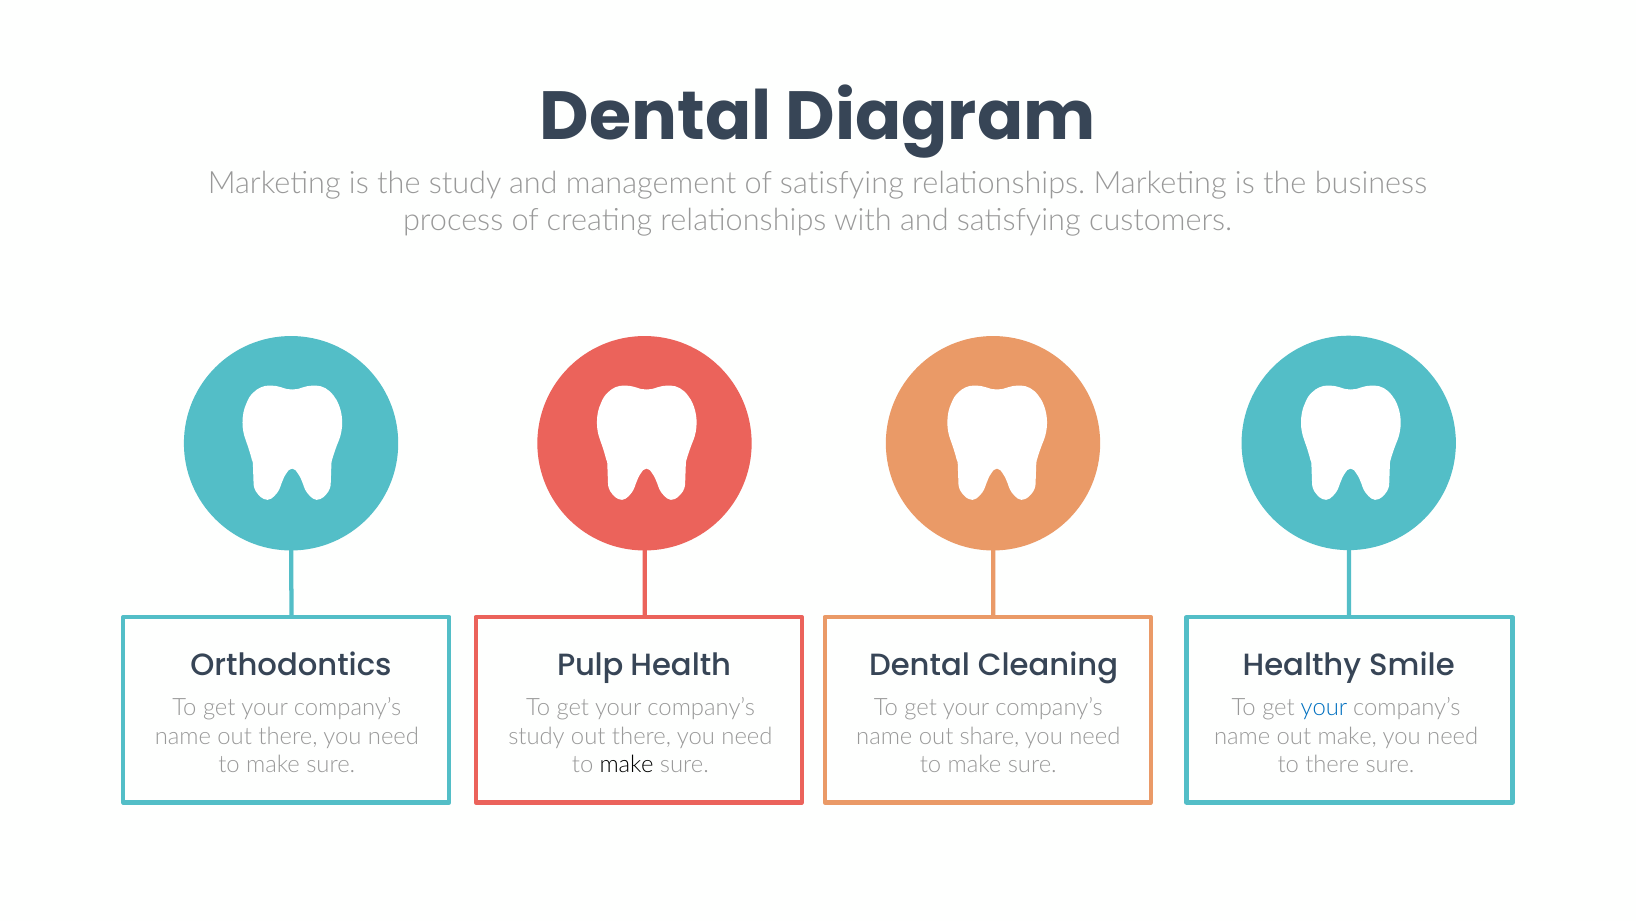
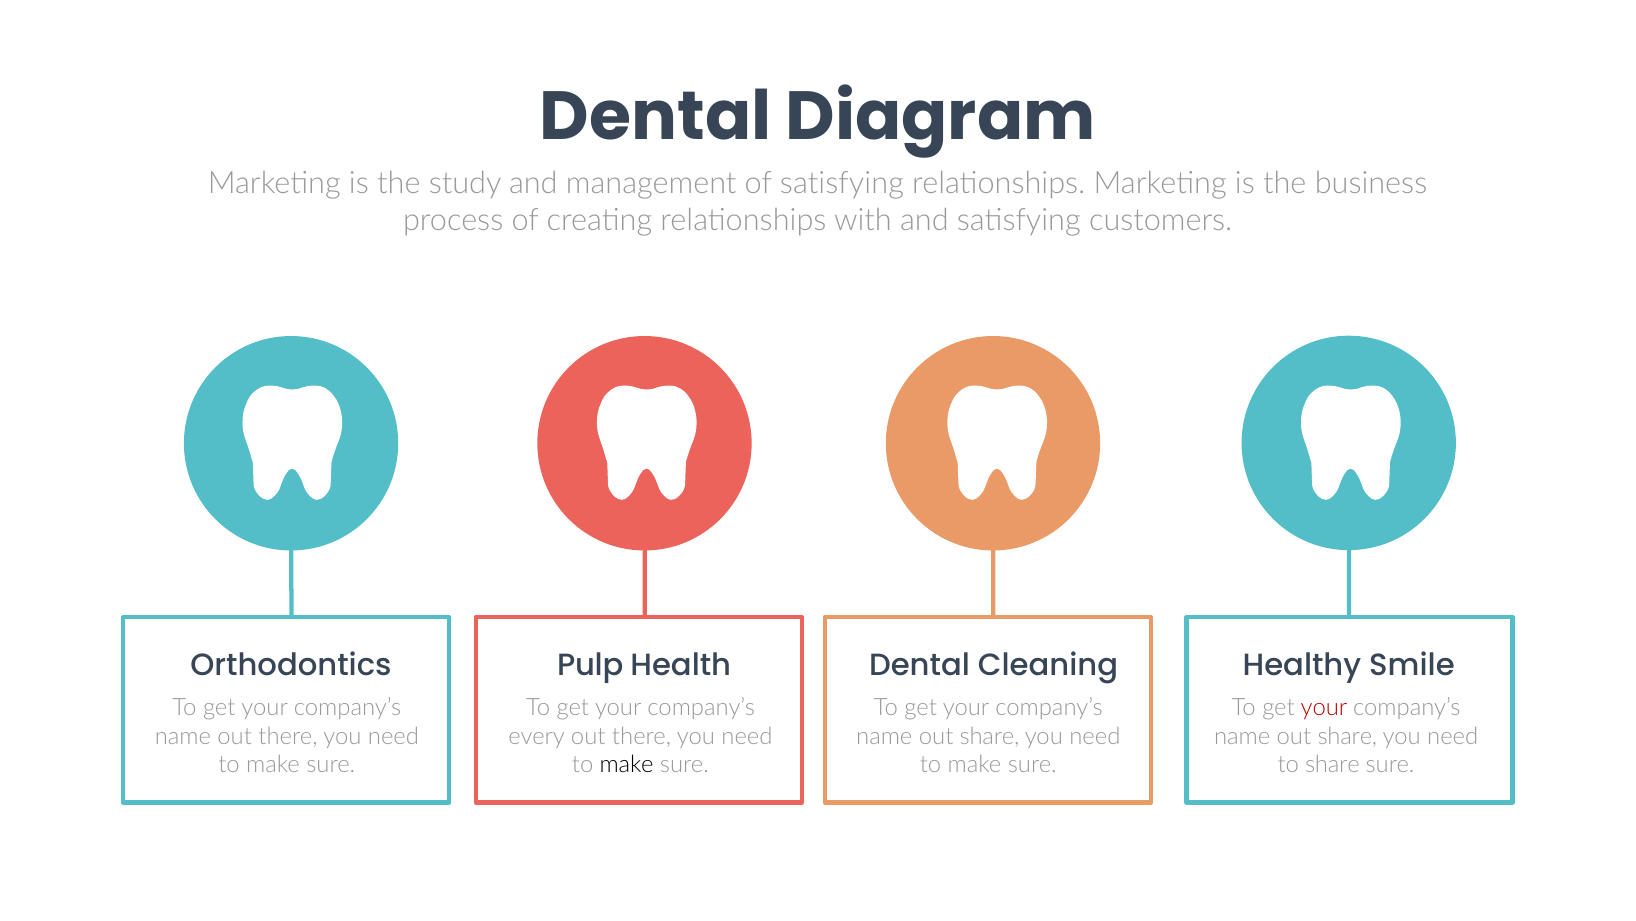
your colour: blue -> red (1324, 707)
study: study -> every (537, 736)
make: make -> share (1347, 736)
to there: there -> share (1332, 764)
